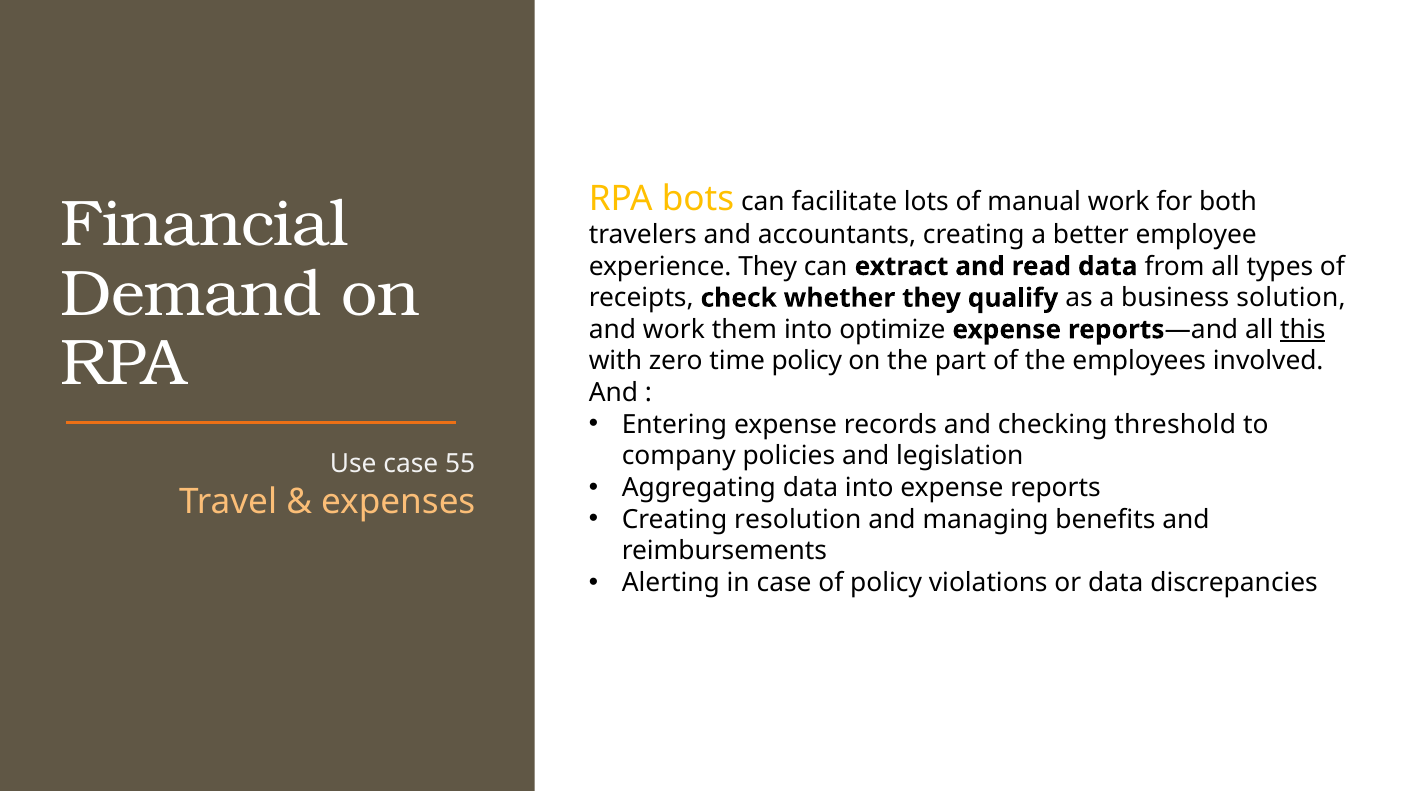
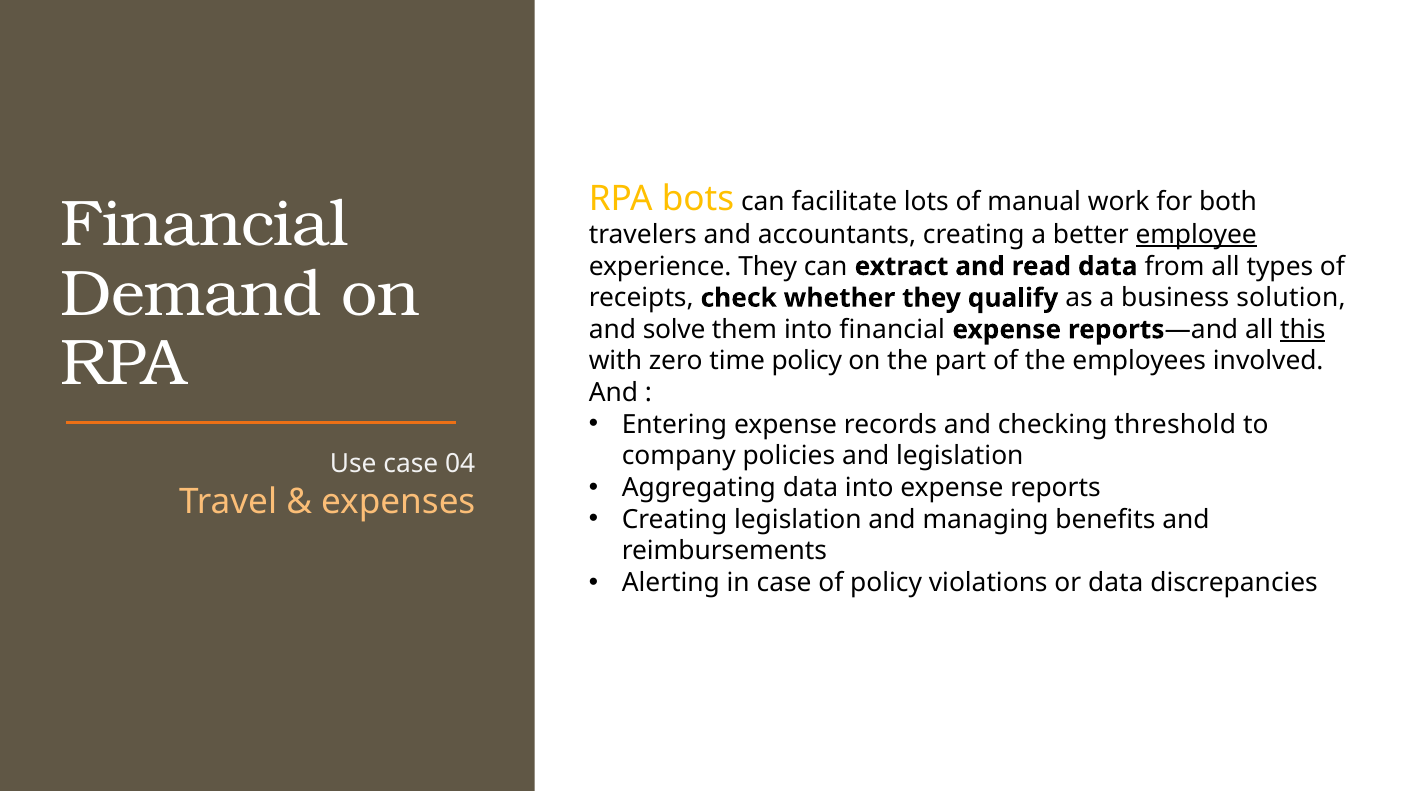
employee underline: none -> present (1196, 235)
and work: work -> solve (674, 330)
into optimize: optimize -> financial (892, 330)
55: 55 -> 04 (460, 464)
Creating resolution: resolution -> legislation (798, 519)
